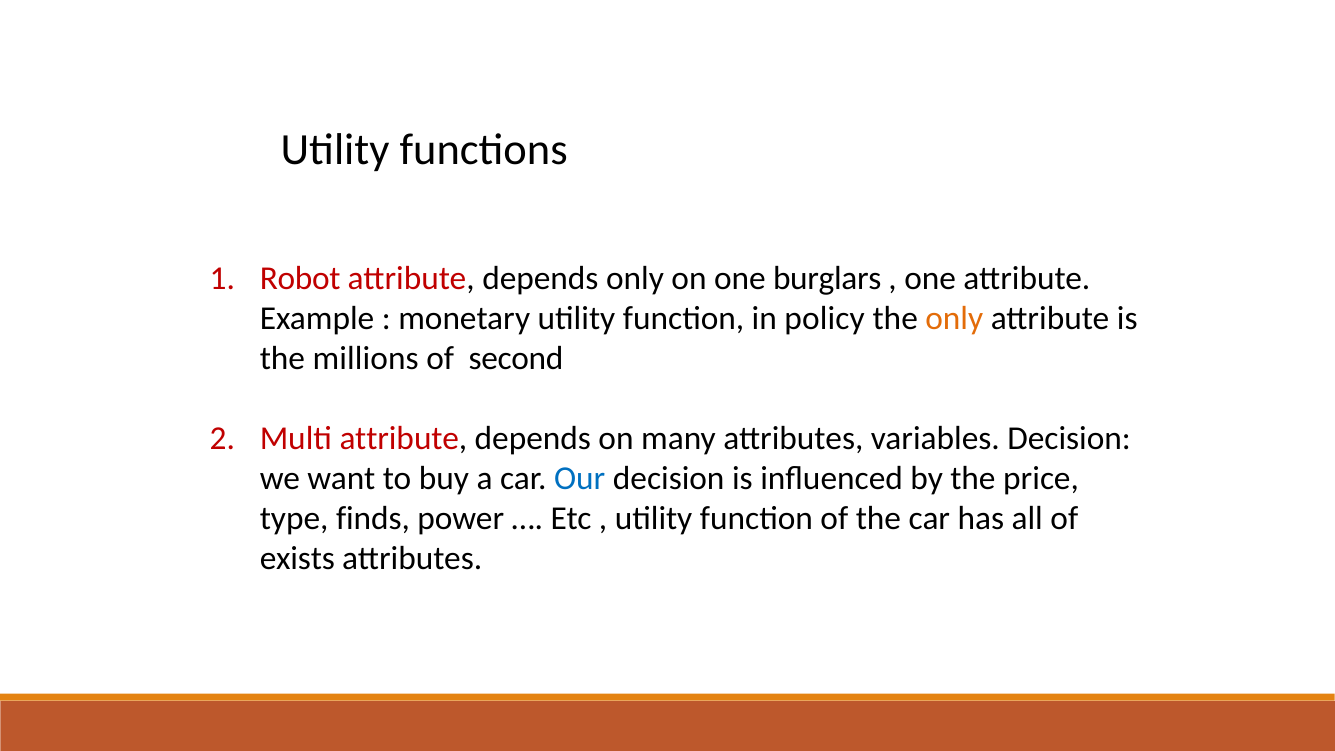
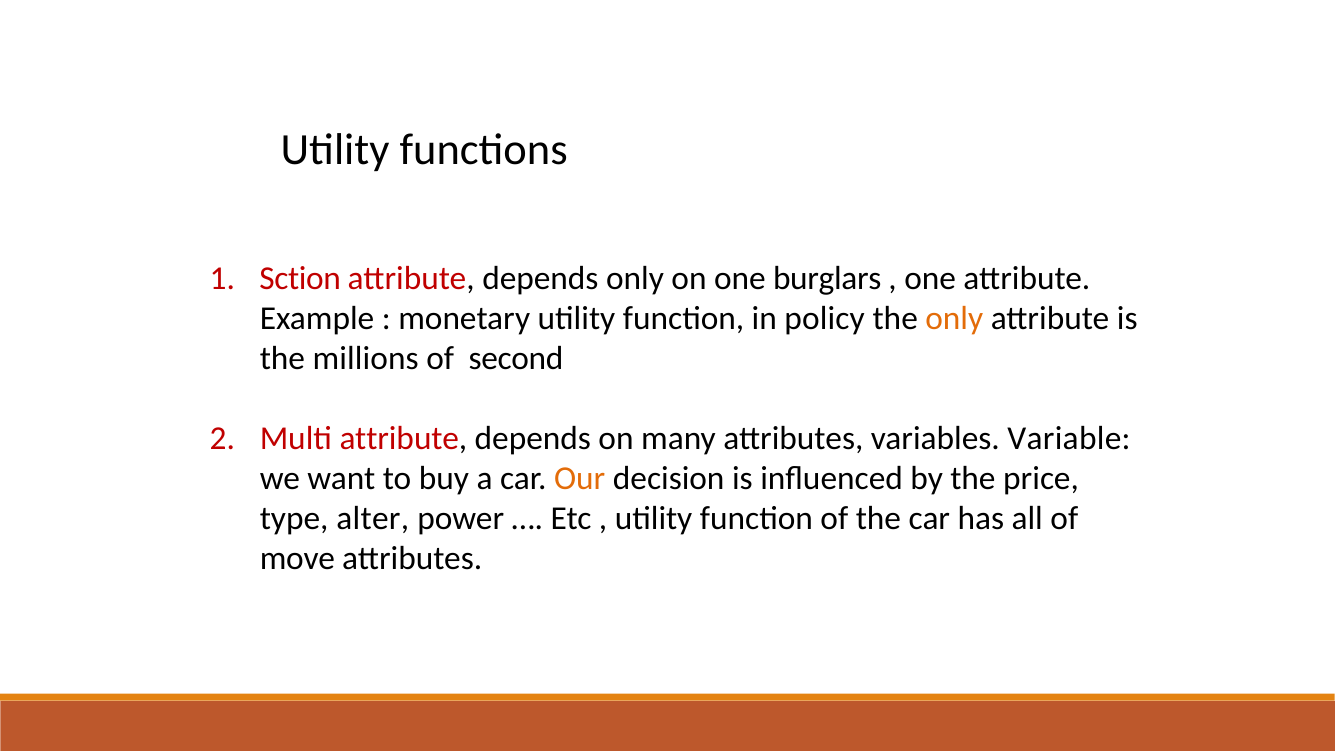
Robot: Robot -> Sction (300, 278)
variables Decision: Decision -> Variable (1069, 438)
Our colour: blue -> orange (580, 479)
finds: finds -> alter (373, 519)
exists: exists -> move (297, 559)
